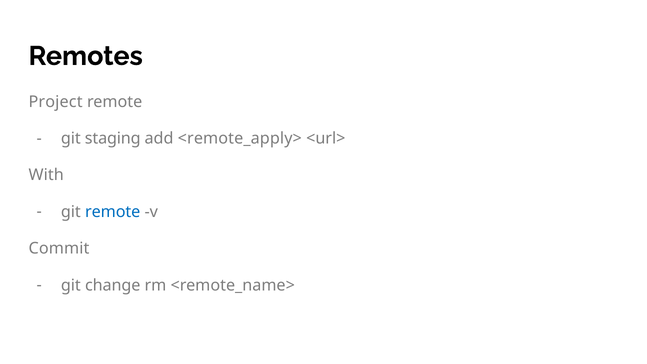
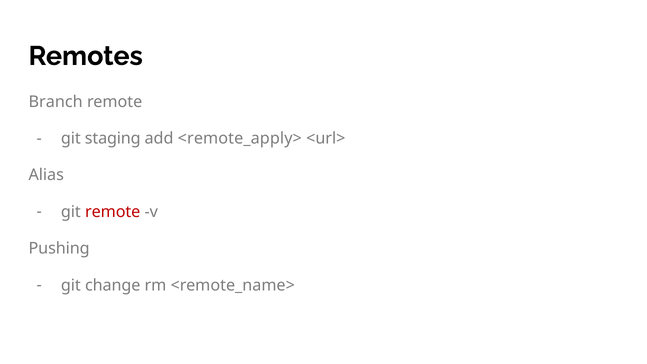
Project: Project -> Branch (56, 102)
With: With -> Alias (46, 175)
remote colour: blue -> red (113, 212)
Commit: Commit -> Pushing (59, 248)
